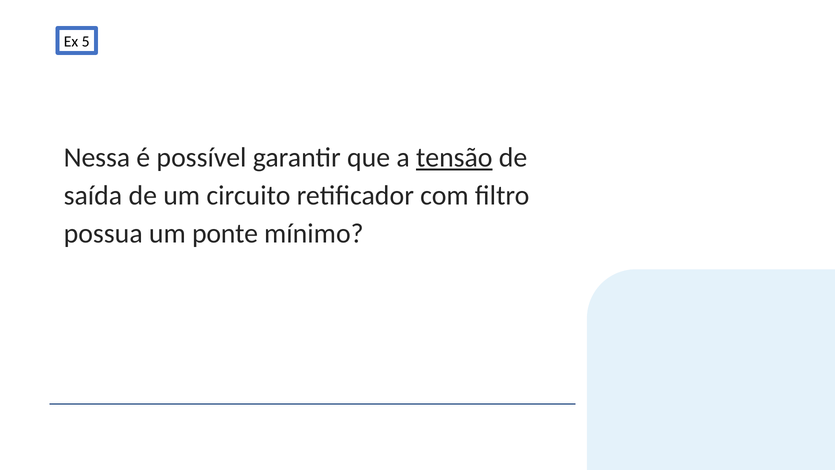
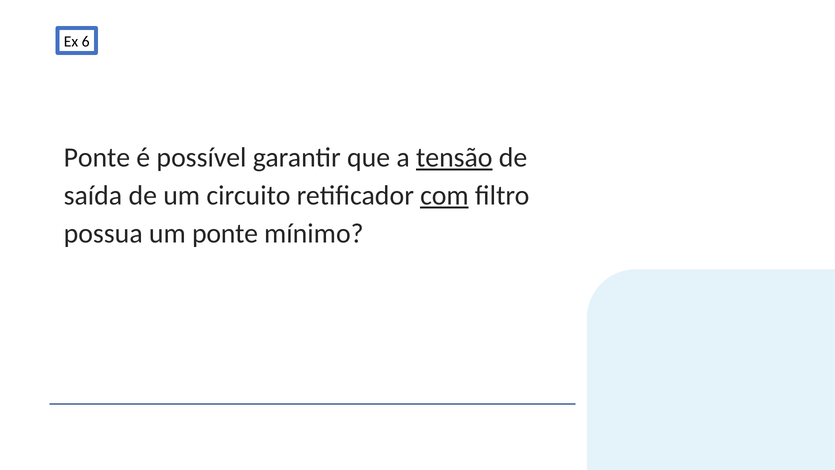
5: 5 -> 6 (86, 41)
Nessa: Nessa -> Ponte (97, 157)
com underline: none -> present (444, 195)
